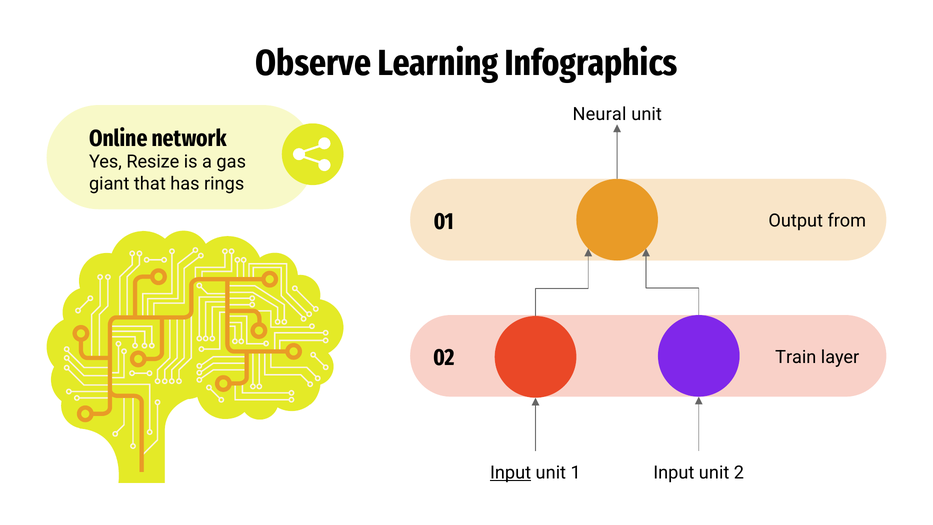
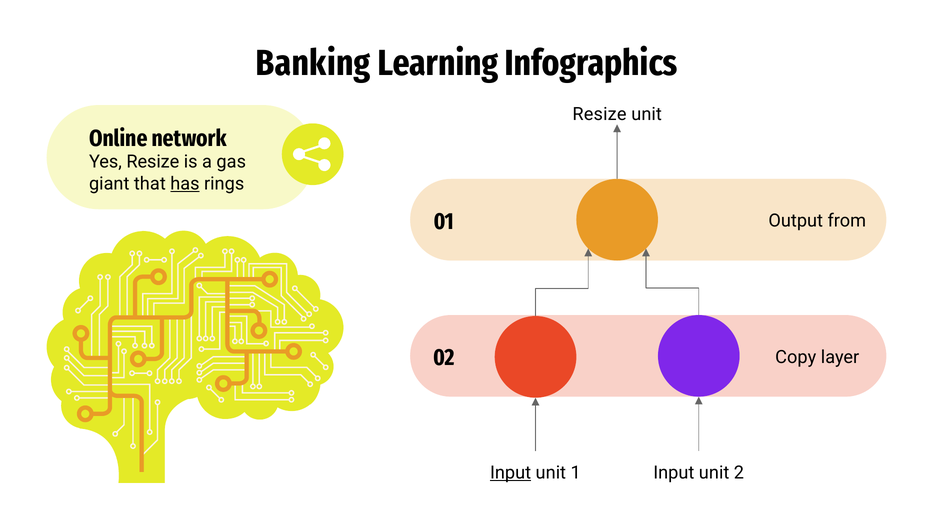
Observe: Observe -> Banking (313, 63)
Neural: Neural -> Resize (599, 114)
has underline: none -> present (185, 184)
Train: Train -> Copy (796, 357)
